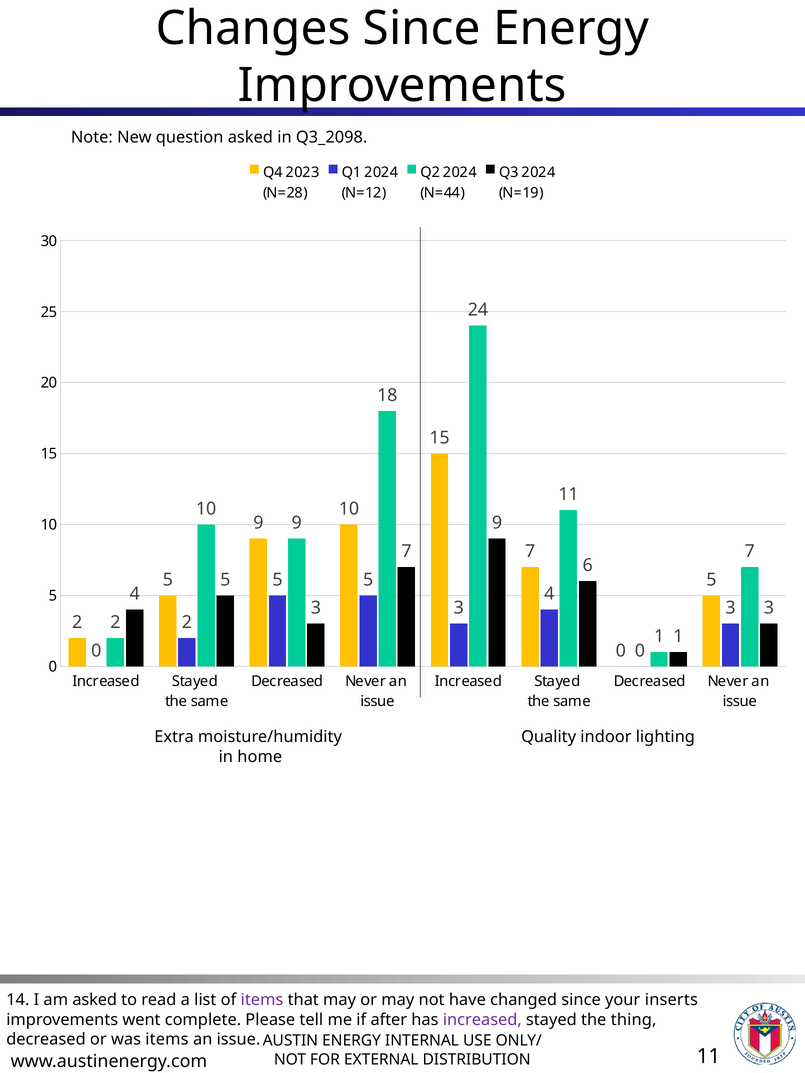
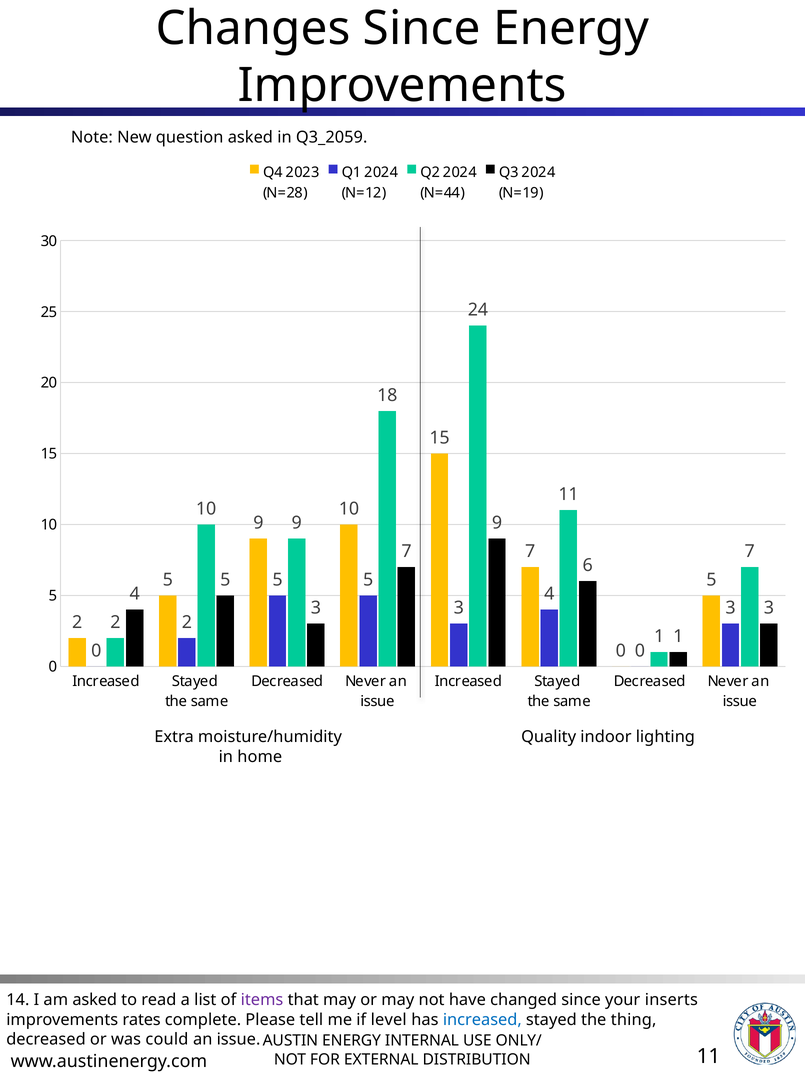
Q3_2098: Q3_2098 -> Q3_2059 (332, 138)
went: went -> rates (142, 1020)
after: after -> level (389, 1020)
increased colour: purple -> blue (482, 1020)
was items: items -> could (167, 1040)
